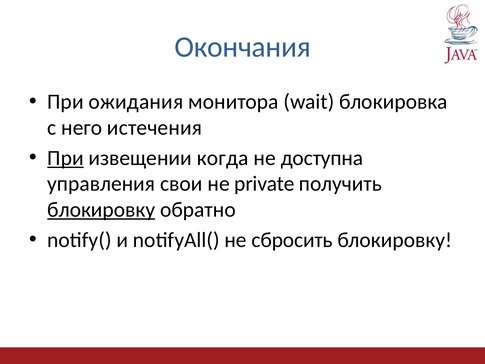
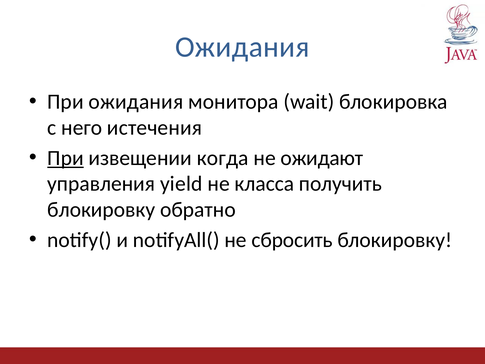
Окончания: Окончания -> Ожидания (242, 47)
доступна: доступна -> ожидают (322, 158)
свои: свои -> yield (181, 184)
private: private -> класса (264, 184)
блокировку underline: present -> none (101, 210)
